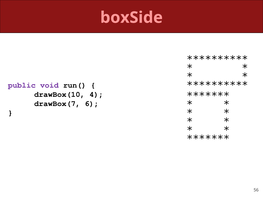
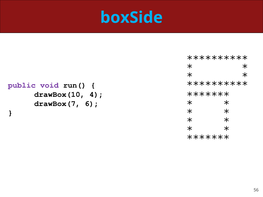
boxSide colour: pink -> light blue (131, 18)
